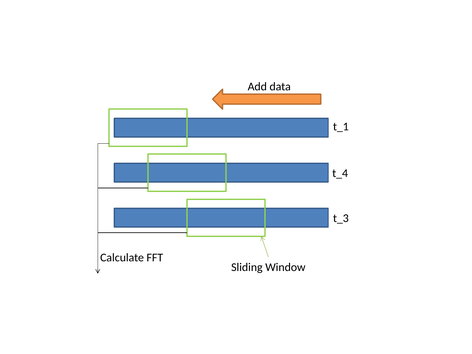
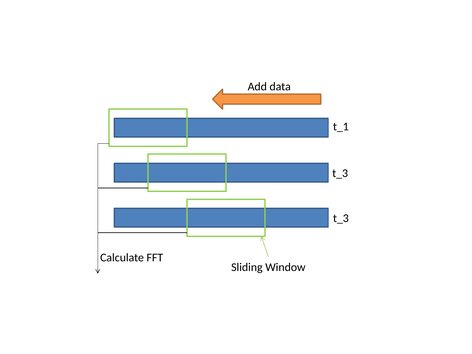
t_4: t_4 -> t_3 (340, 173)
